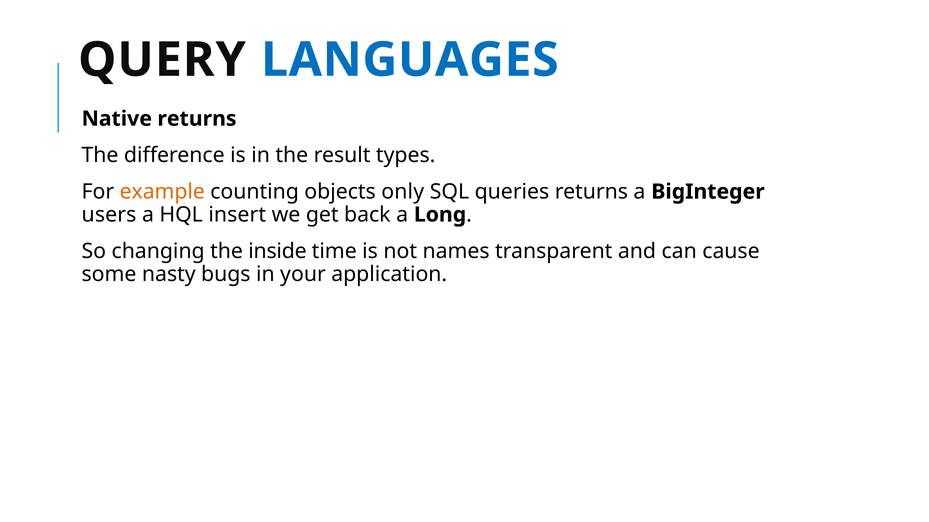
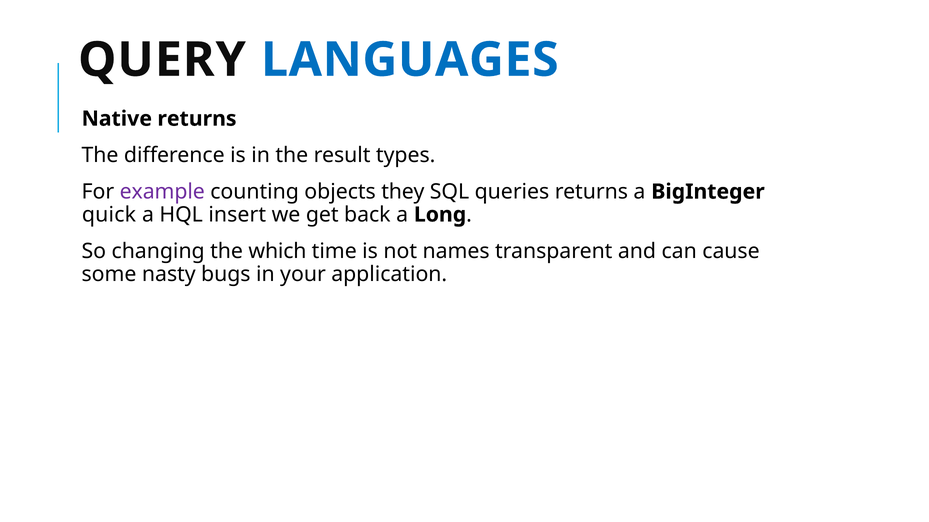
example colour: orange -> purple (162, 192)
only: only -> they (403, 192)
users: users -> quick (109, 215)
inside: inside -> which (277, 251)
